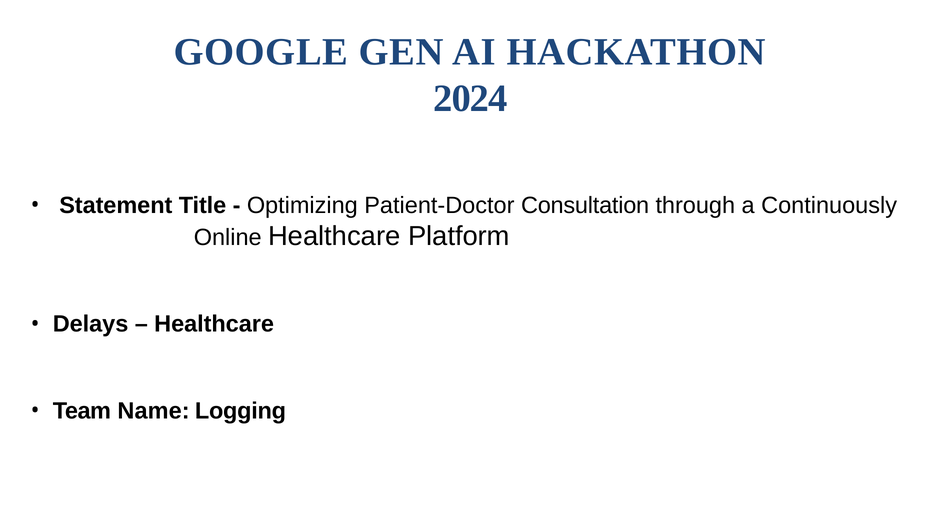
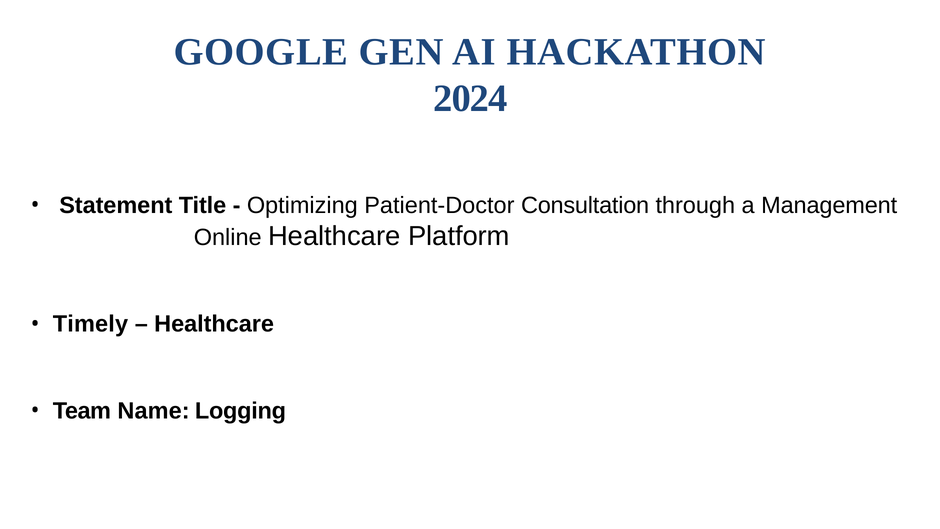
Continuously: Continuously -> Management (829, 205)
Delays: Delays -> Timely (90, 324)
